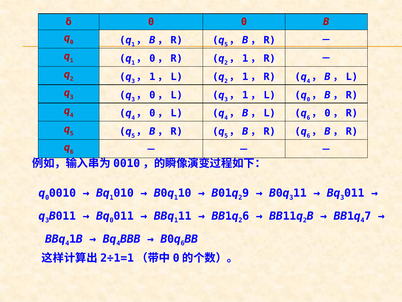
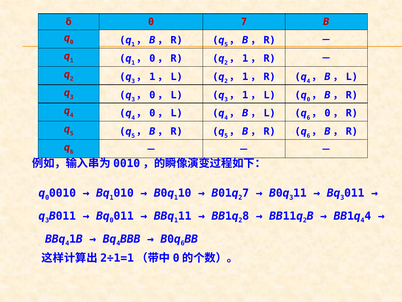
0 0: 0 -> 7 (244, 22)
9: 9 -> 7 (246, 193)
6: 6 -> 8 (246, 216)
7: 7 -> 4 (368, 216)
